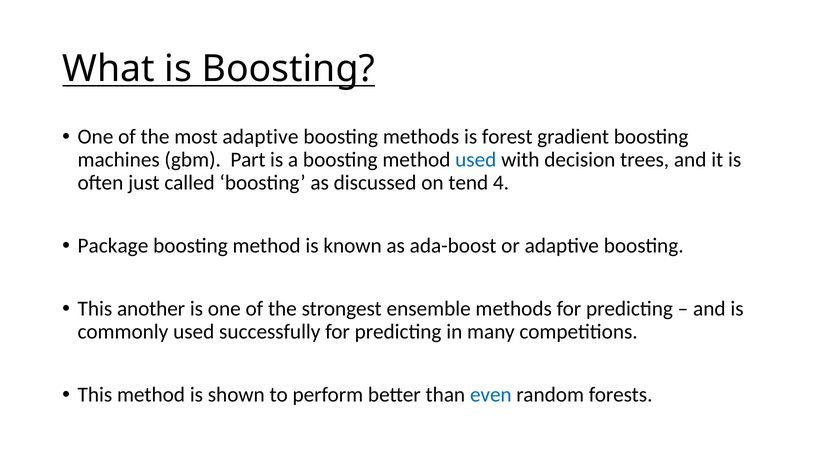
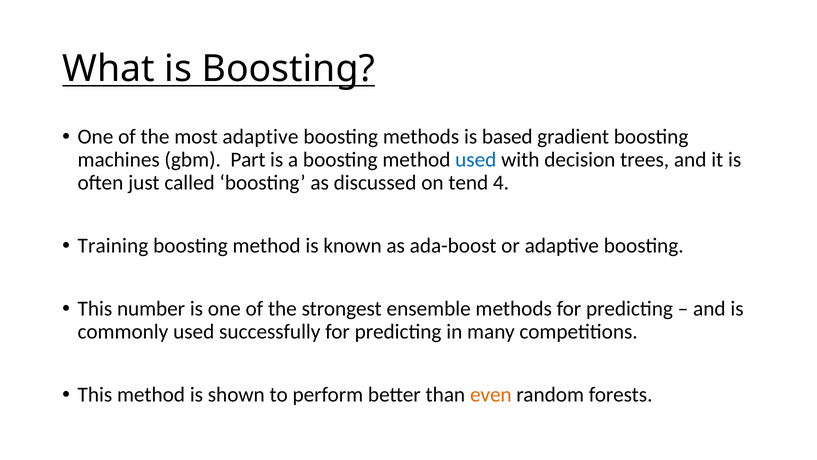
forest: forest -> based (507, 137)
Package: Package -> Training (113, 246)
another: another -> number (151, 309)
even colour: blue -> orange (491, 395)
